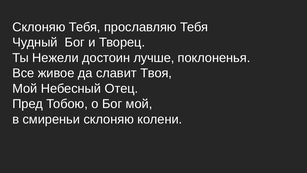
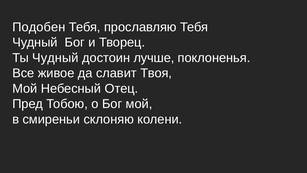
Склоняю: Склоняю -> Подобен (39, 27)
Ты Нежели: Нежели -> Чудный (55, 58)
